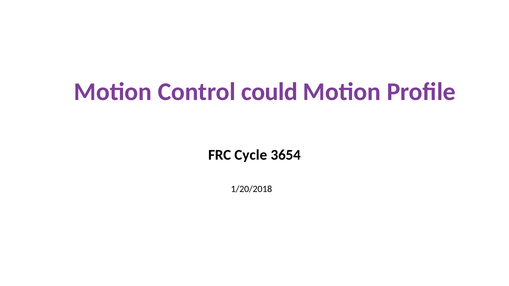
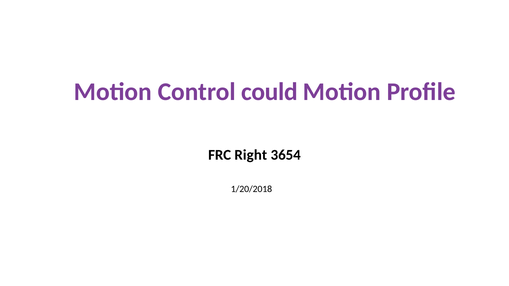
Cycle: Cycle -> Right (251, 155)
